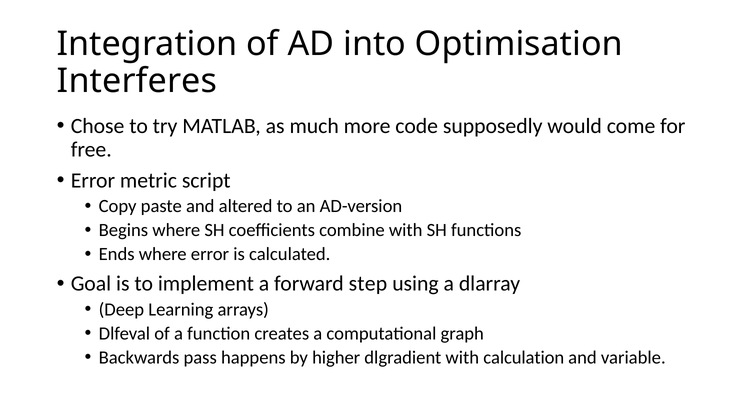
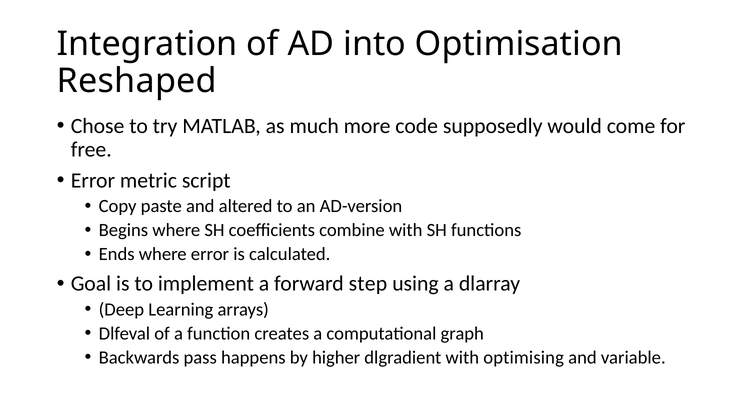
Interferes: Interferes -> Reshaped (137, 81)
calculation: calculation -> optimising (524, 357)
